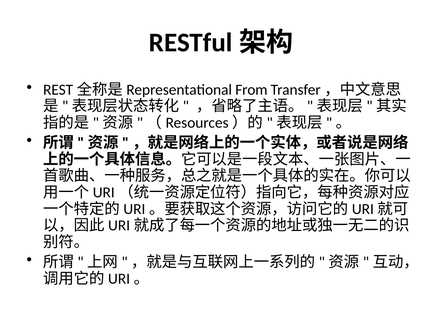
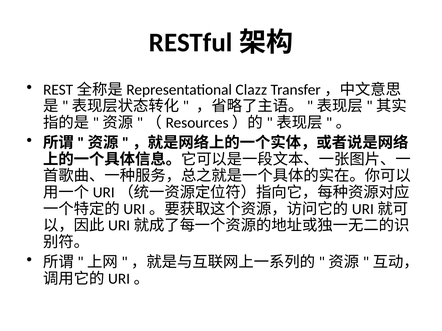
From: From -> Clazz (251, 90)
